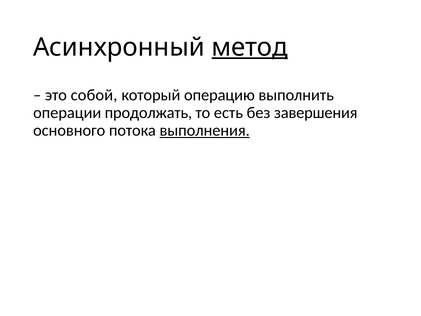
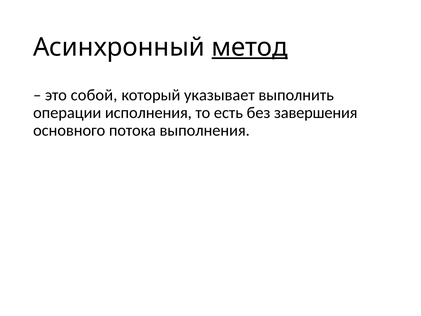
операцию: операцию -> указывает (219, 95)
продолжать: продолжать -> исполнения (148, 113)
выполнения underline: present -> none (205, 130)
